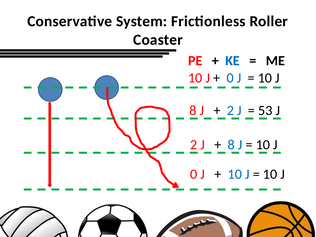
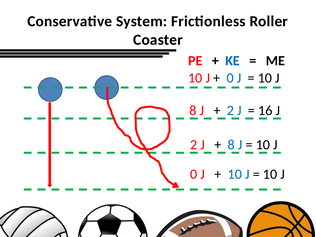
53: 53 -> 16 (265, 111)
